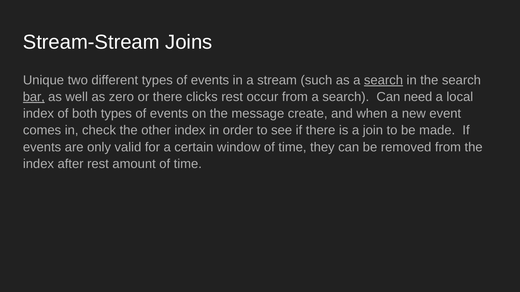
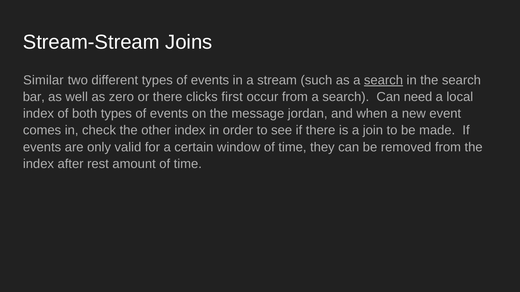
Unique: Unique -> Similar (43, 80)
bar underline: present -> none (34, 97)
clicks rest: rest -> first (232, 97)
create: create -> jordan (308, 114)
